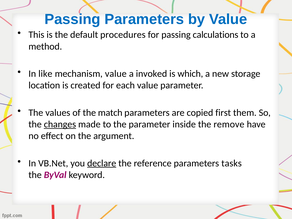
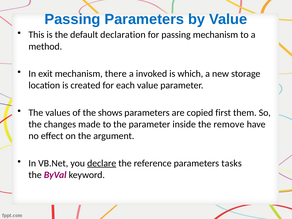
procedures: procedures -> declaration (123, 35)
passing calculations: calculations -> mechanism (215, 35)
like: like -> exit (45, 74)
mechanism value: value -> there (116, 74)
match: match -> shows (110, 113)
changes underline: present -> none (60, 124)
